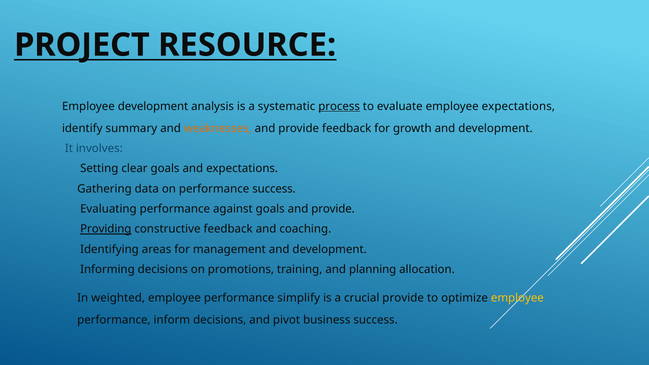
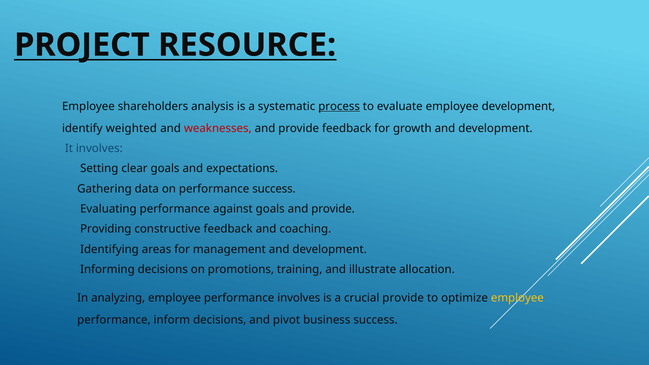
Employee development: development -> shareholders (153, 106)
employee expectations: expectations -> development (518, 106)
summary: summary -> weighted (131, 128)
weaknesses colour: orange -> red (218, 128)
Providing underline: present -> none (106, 229)
planning: planning -> illustrate (373, 269)
weighted: weighted -> analyzing (118, 298)
performance simplify: simplify -> involves (299, 298)
